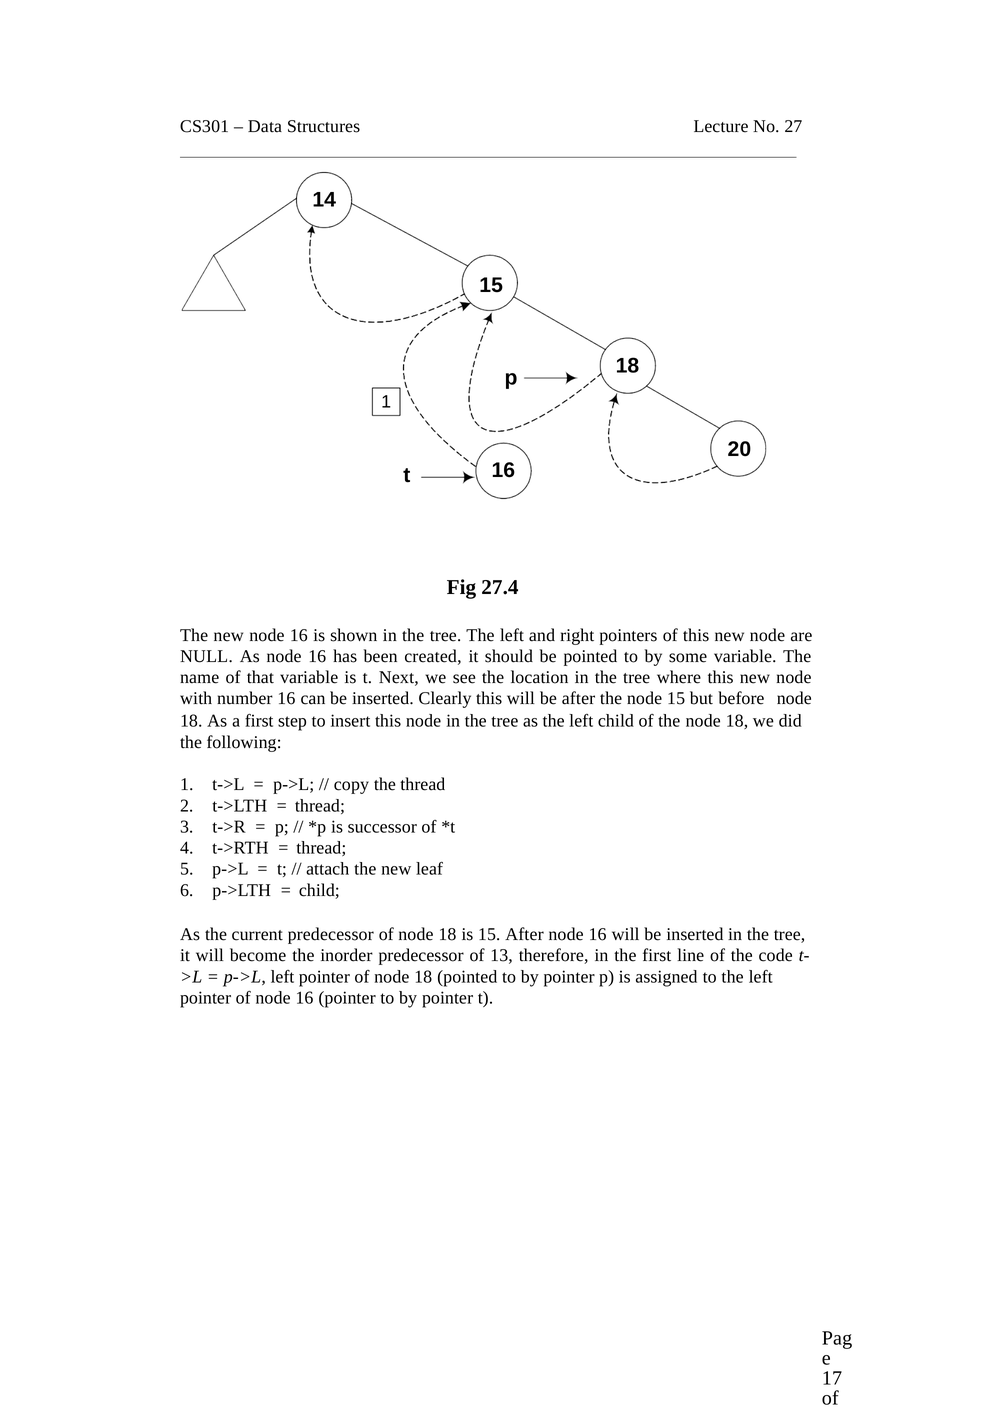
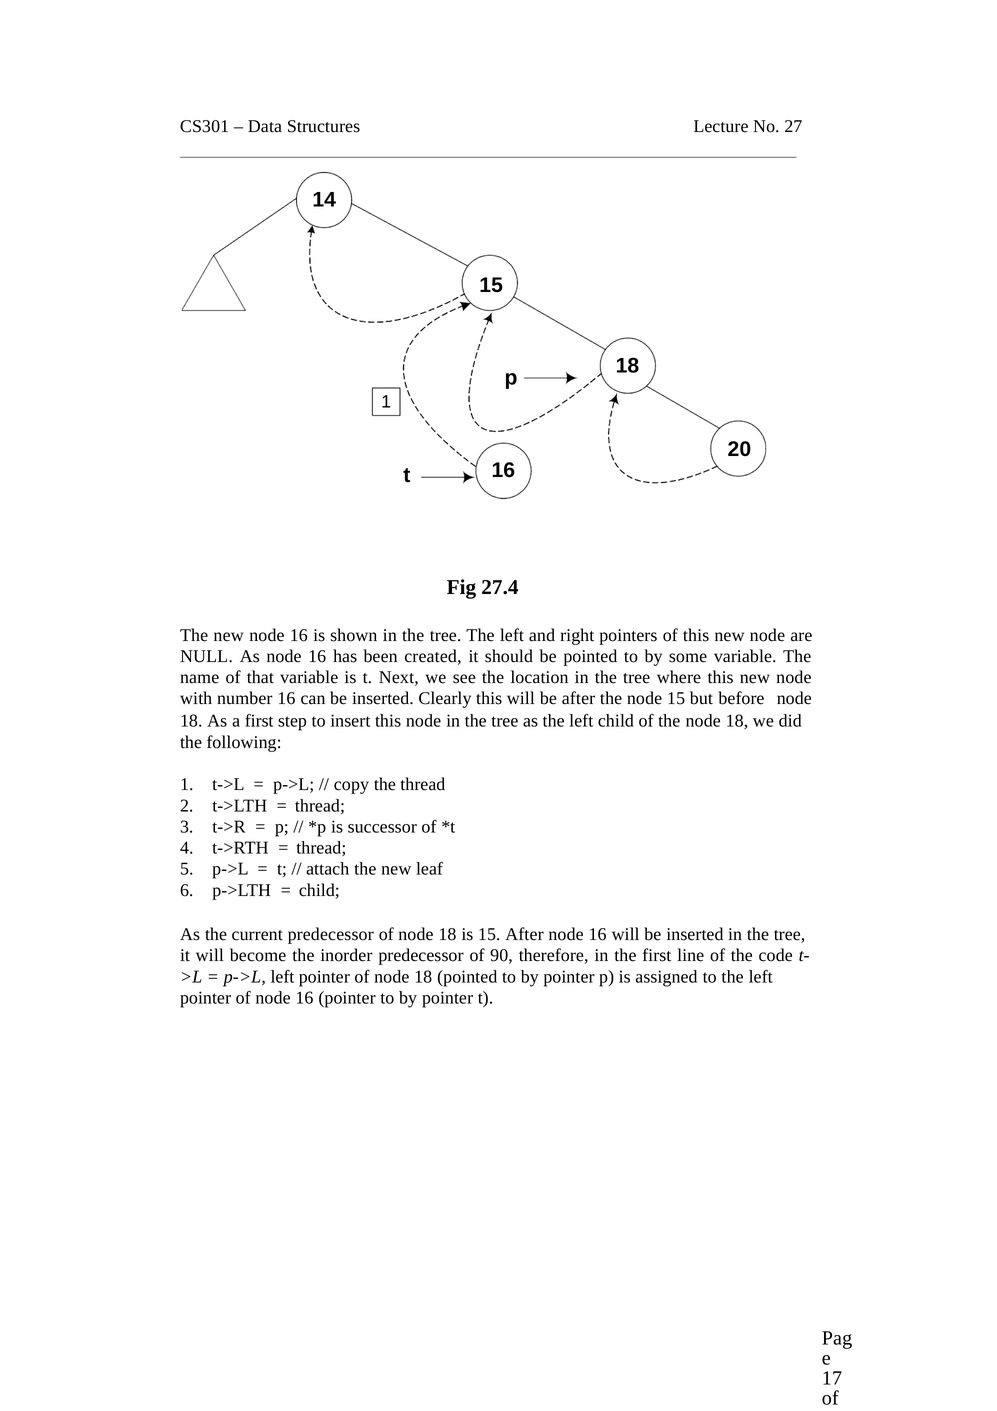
13: 13 -> 90 (502, 955)
